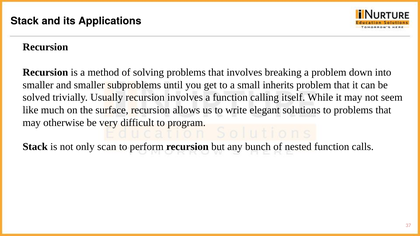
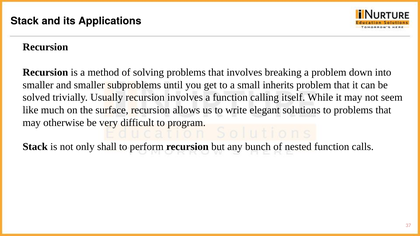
scan: scan -> shall (107, 147)
